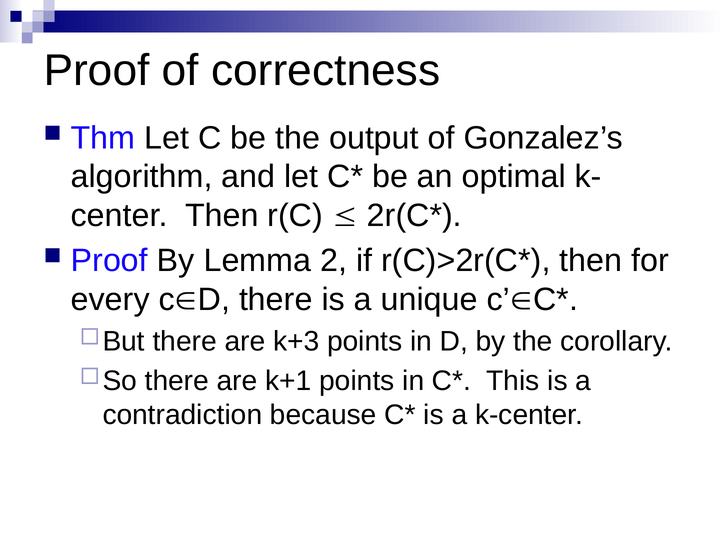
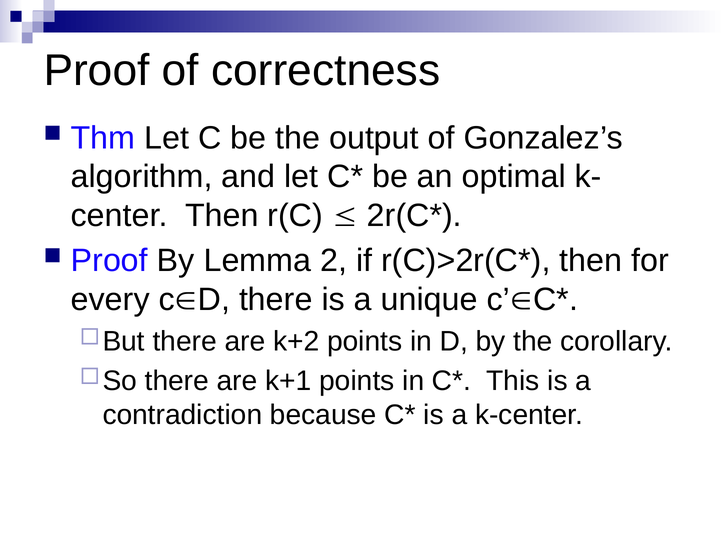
k+3: k+3 -> k+2 (296, 341)
